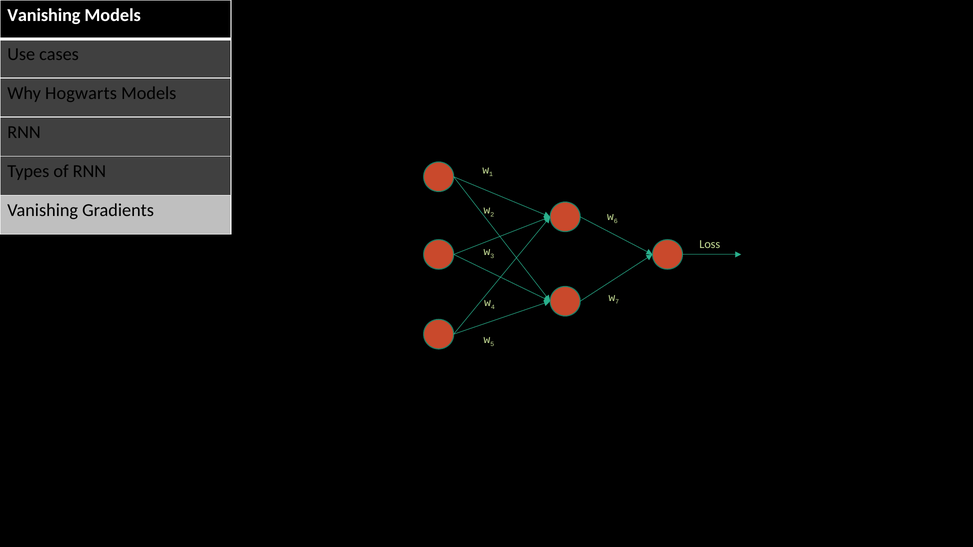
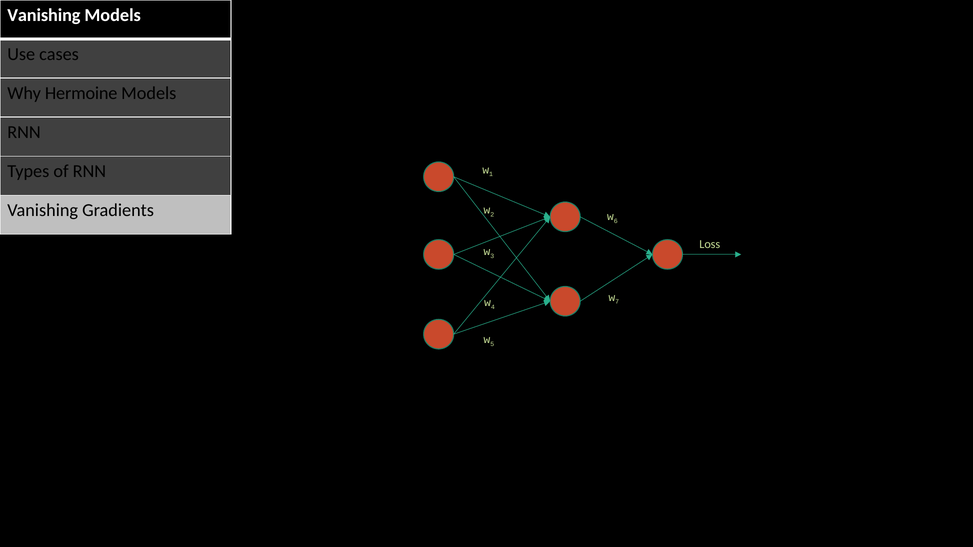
Hogwarts: Hogwarts -> Hermoine (81, 93)
